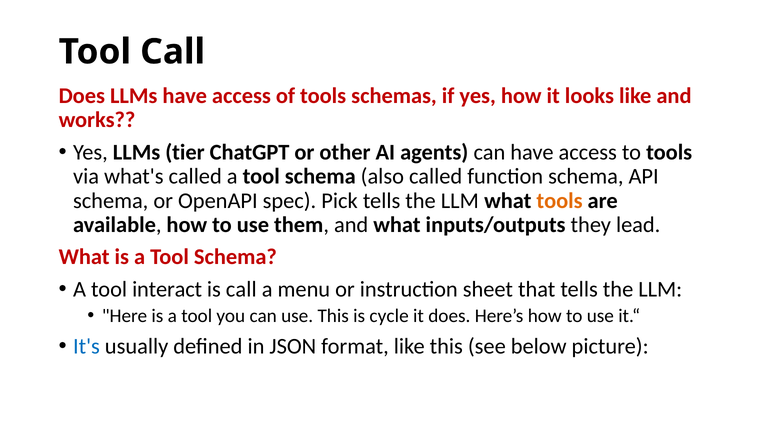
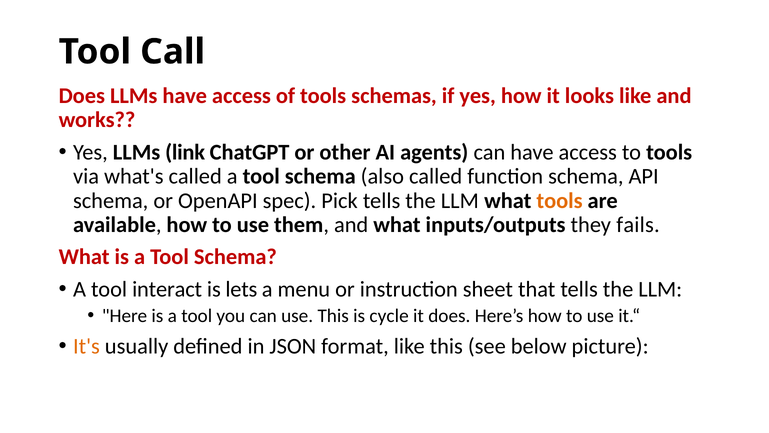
tier: tier -> link (185, 152)
lead: lead -> fails (638, 225)
is call: call -> lets (241, 289)
It's colour: blue -> orange (86, 346)
